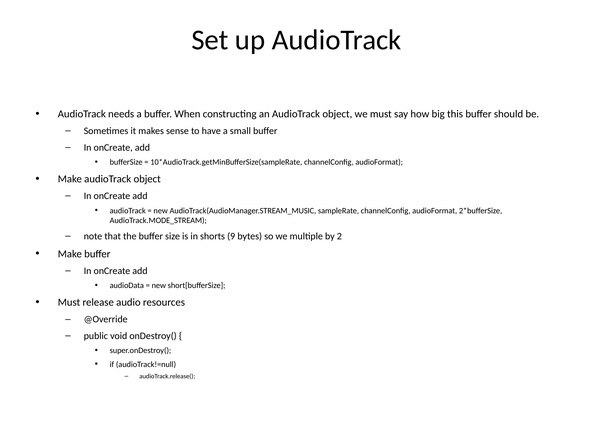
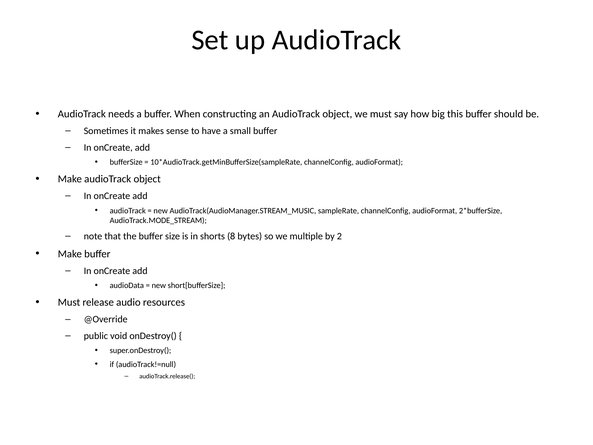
9: 9 -> 8 (231, 236)
